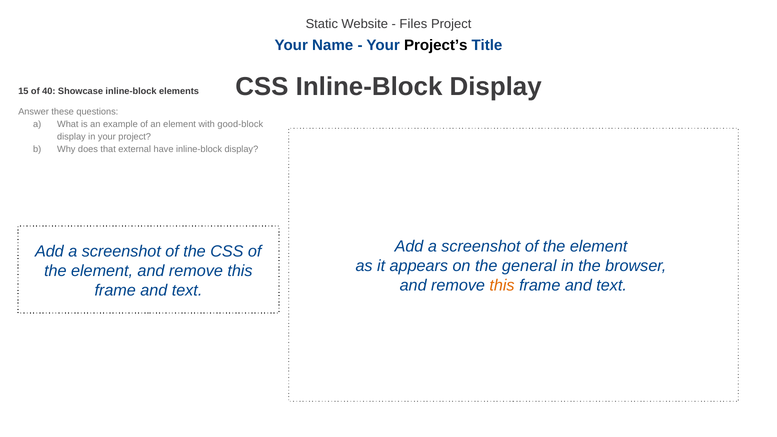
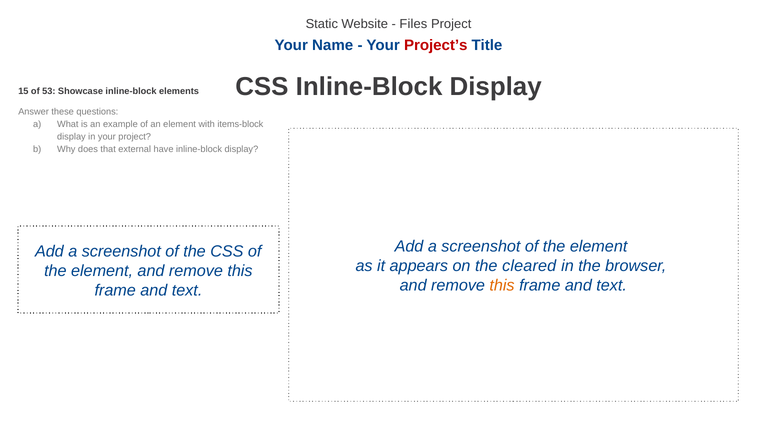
Project’s colour: black -> red (436, 45)
40: 40 -> 53 (49, 91)
good-block: good-block -> items-block (240, 124)
general: general -> cleared (529, 266)
